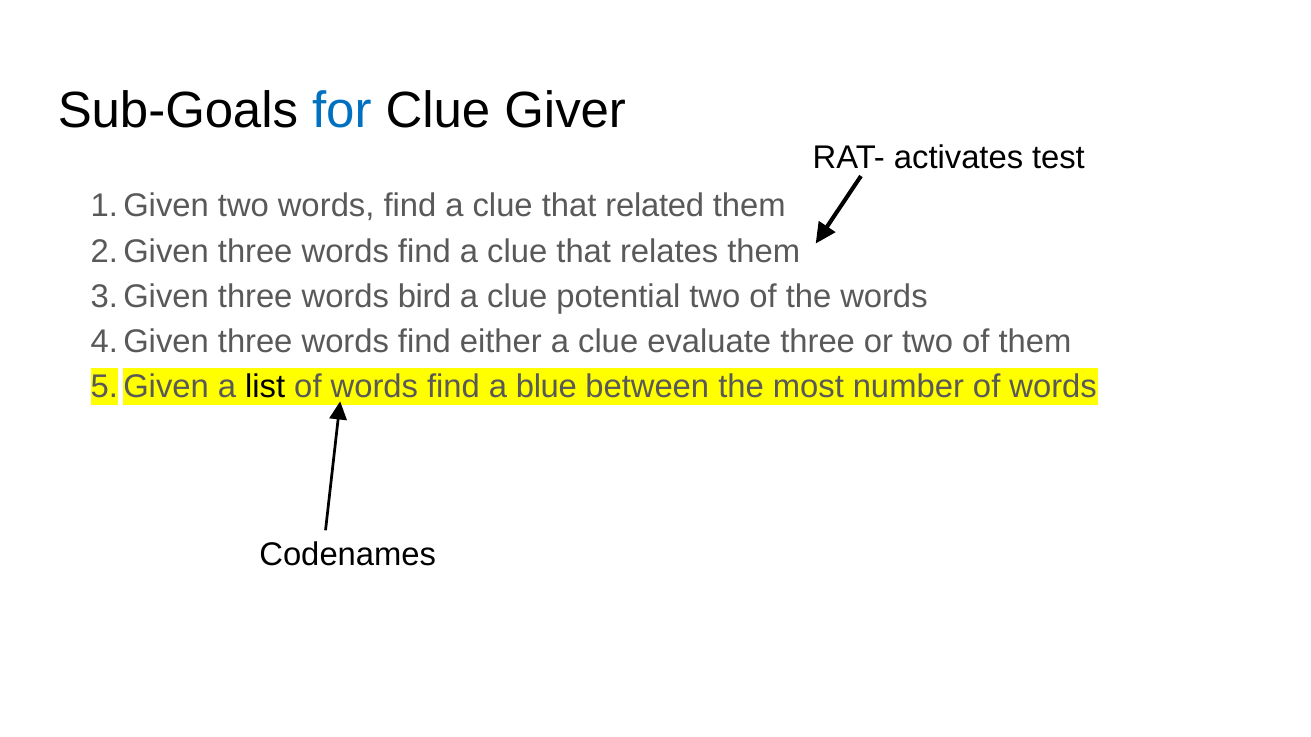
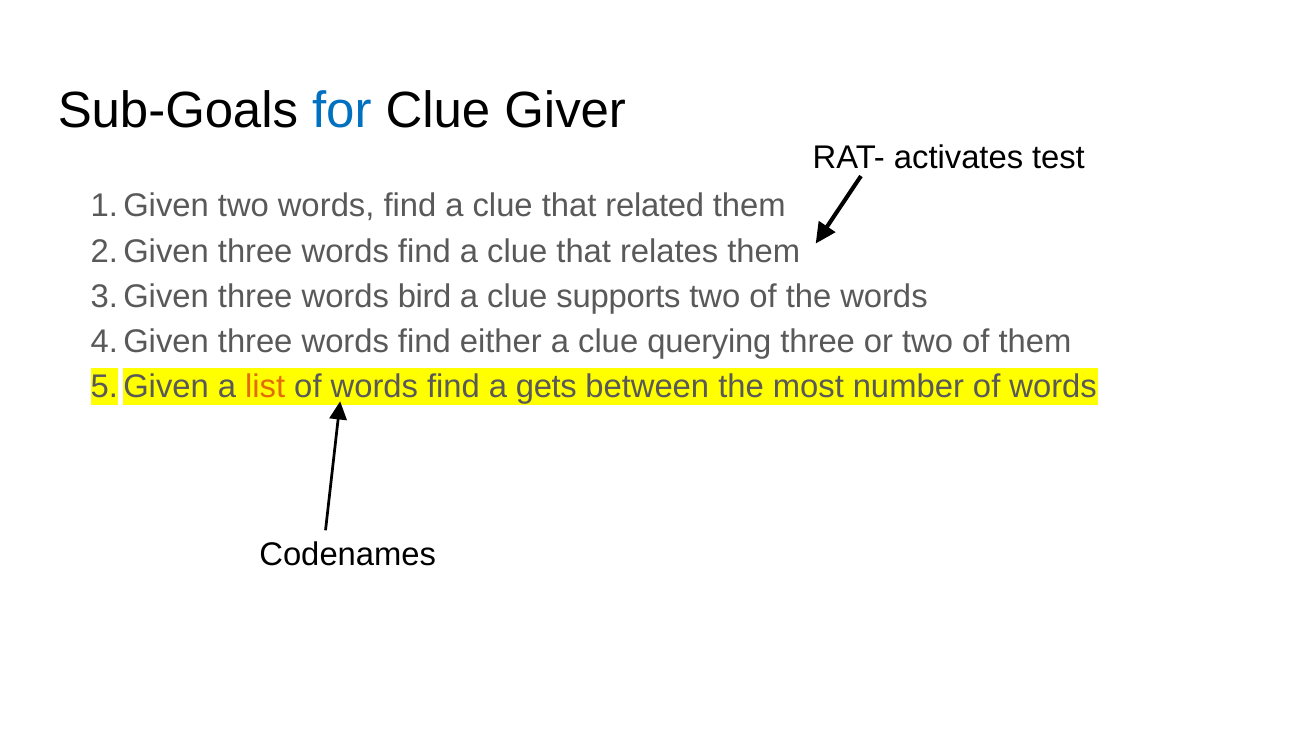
potential: potential -> supports (618, 297)
evaluate: evaluate -> querying (709, 342)
list colour: black -> orange (265, 387)
blue: blue -> gets (546, 387)
